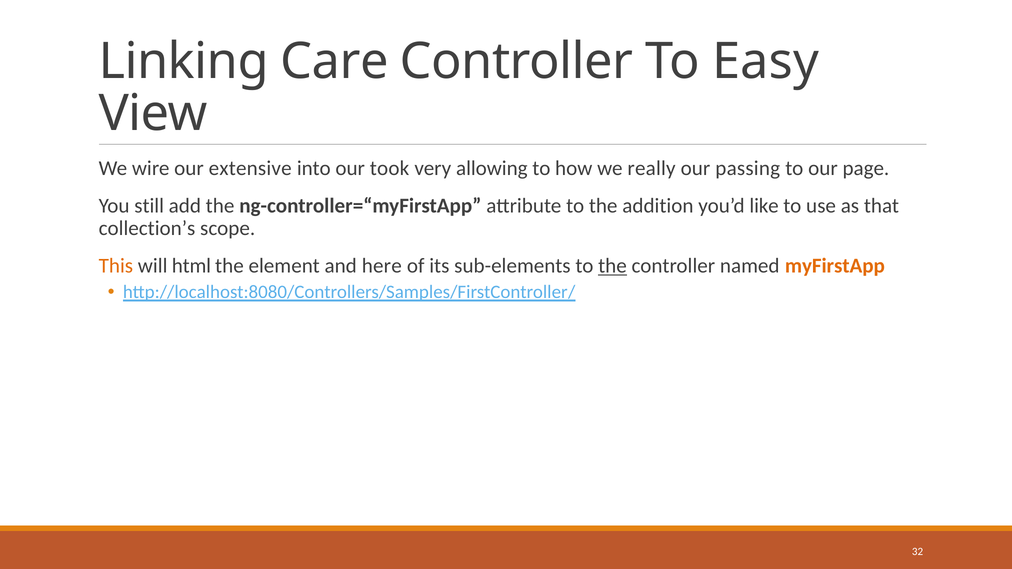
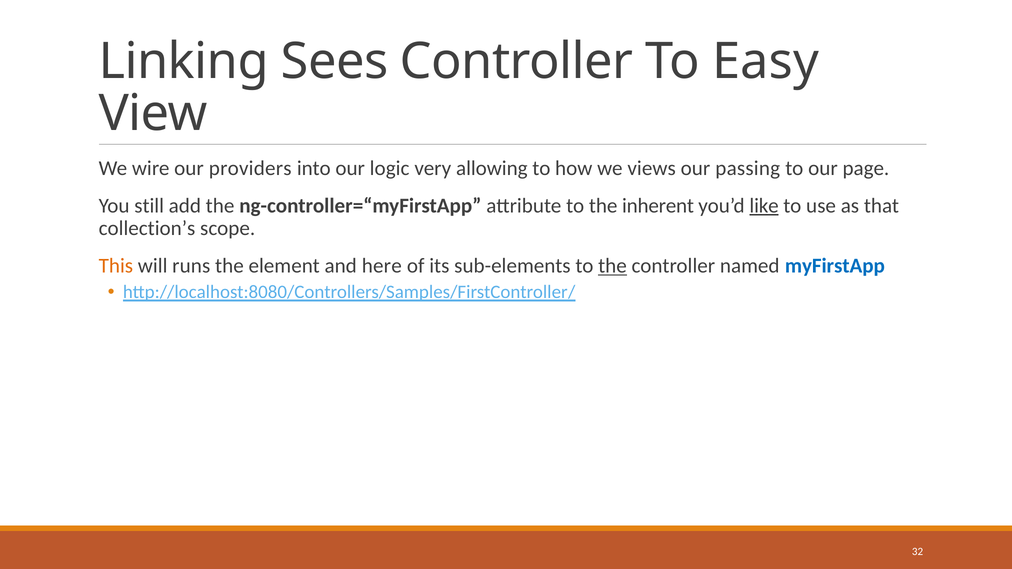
Care: Care -> Sees (335, 62)
extensive: extensive -> providers (250, 168)
took: took -> logic (390, 168)
really: really -> views (652, 168)
addition: addition -> inherent (658, 206)
like underline: none -> present (764, 206)
html: html -> runs (191, 266)
myFirstApp colour: orange -> blue (835, 266)
